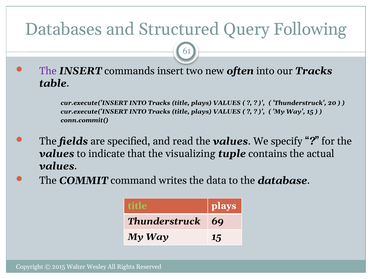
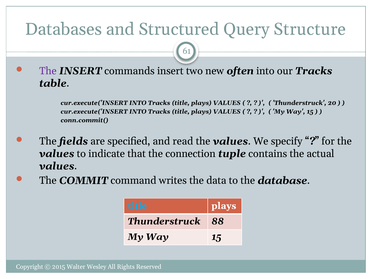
Following: Following -> Structure (310, 29)
visualizing: visualizing -> connection (190, 154)
title colour: light green -> light blue (137, 206)
69: 69 -> 88 (218, 221)
